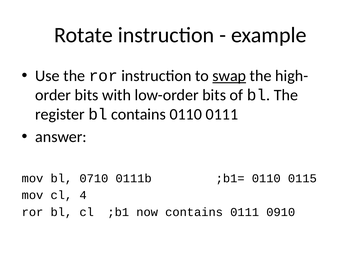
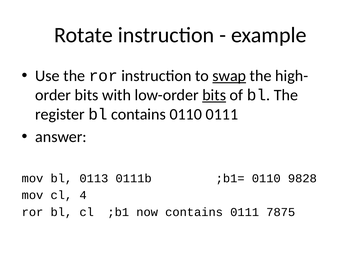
bits underline: none -> present (214, 95)
0710: 0710 -> 0113 (94, 178)
0115: 0115 -> 9828 (302, 178)
0910: 0910 -> 7875 (281, 212)
